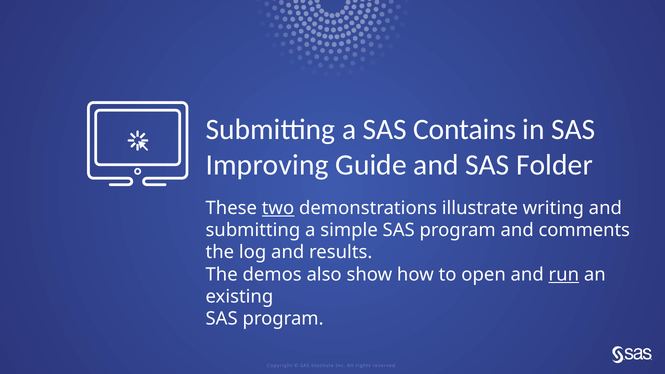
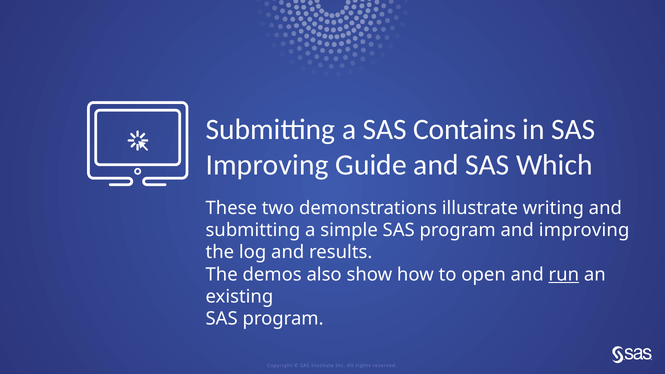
Folder: Folder -> Which (554, 165)
two underline: present -> none (278, 208)
and comments: comments -> improving (584, 230)
